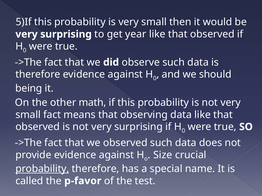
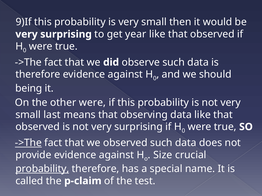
5)If: 5)If -> 9)If (24, 22)
other math: math -> were (92, 103)
small fact: fact -> last (52, 115)
->The underline: none -> present (28, 143)
p-favor: p-favor -> p-claim (83, 181)
